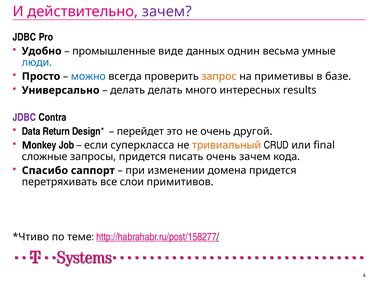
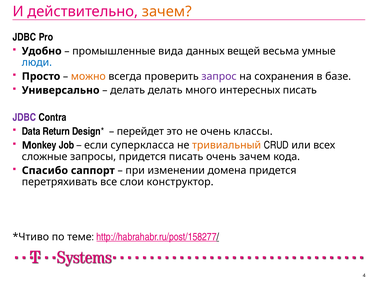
зачем colour: purple -> orange (167, 12)
виде: виде -> вида (171, 51)
однин: однин -> вещей (244, 51)
можно colour: blue -> orange (88, 76)
запрос colour: orange -> purple (219, 76)
приметивы: приметивы -> сохранения (284, 76)
интересных results: results -> писать (300, 90)
другой: другой -> классы (253, 132)
final: final -> всех (324, 146)
примитивов: примитивов -> конструктор (180, 182)
